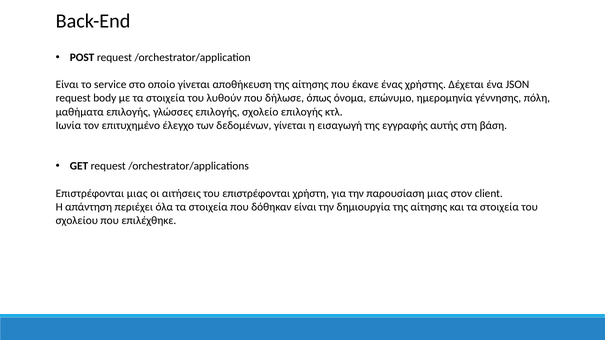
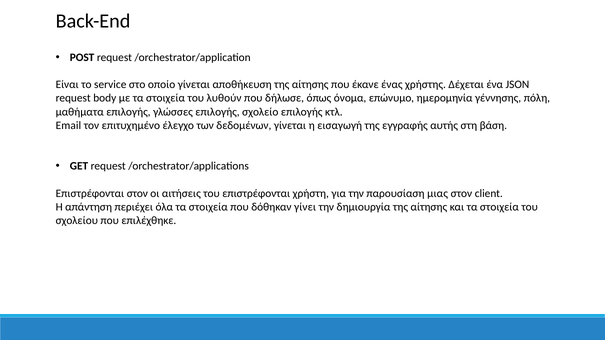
Ιωνία: Ιωνία -> Email (68, 125)
Επιστρέφονται μιας: μιας -> στον (137, 194)
δόθηκαν είναι: είναι -> γίνει (305, 207)
